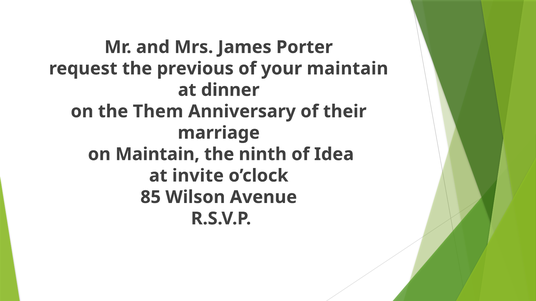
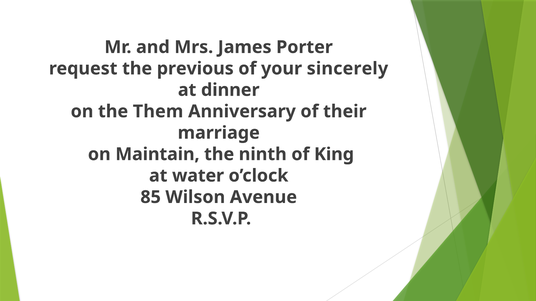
your maintain: maintain -> sincerely (347, 69)
Idea: Idea -> King (334, 155)
invite: invite -> water (198, 176)
